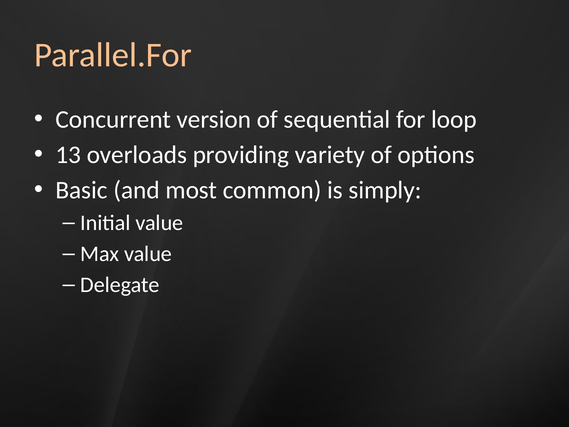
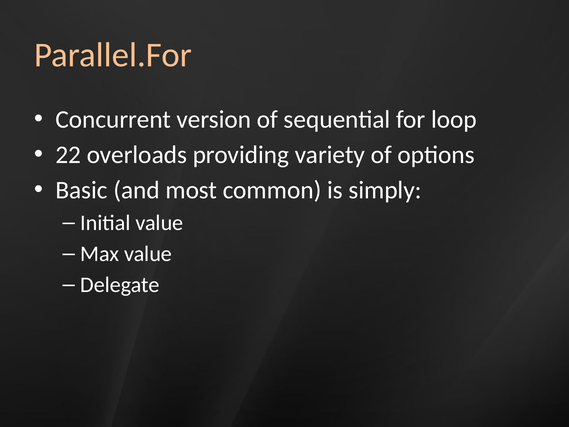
13: 13 -> 22 (68, 155)
